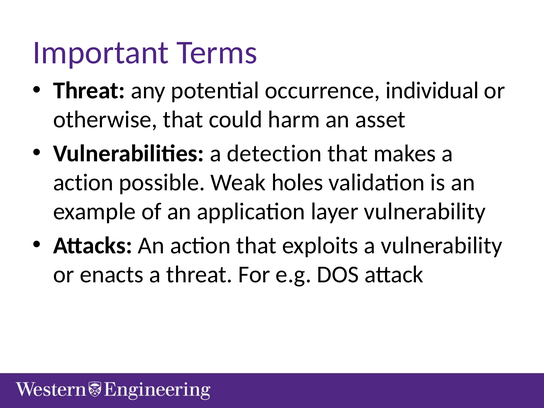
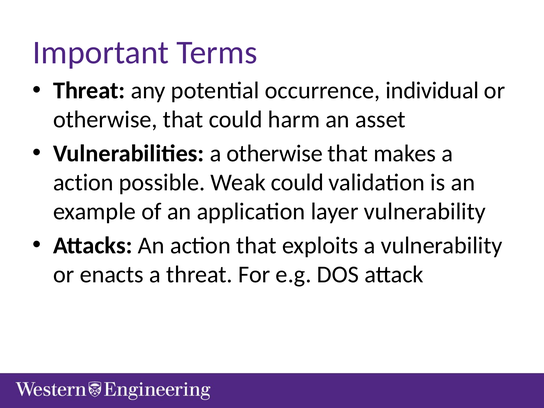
a detection: detection -> otherwise (275, 154)
Weak holes: holes -> could (297, 183)
